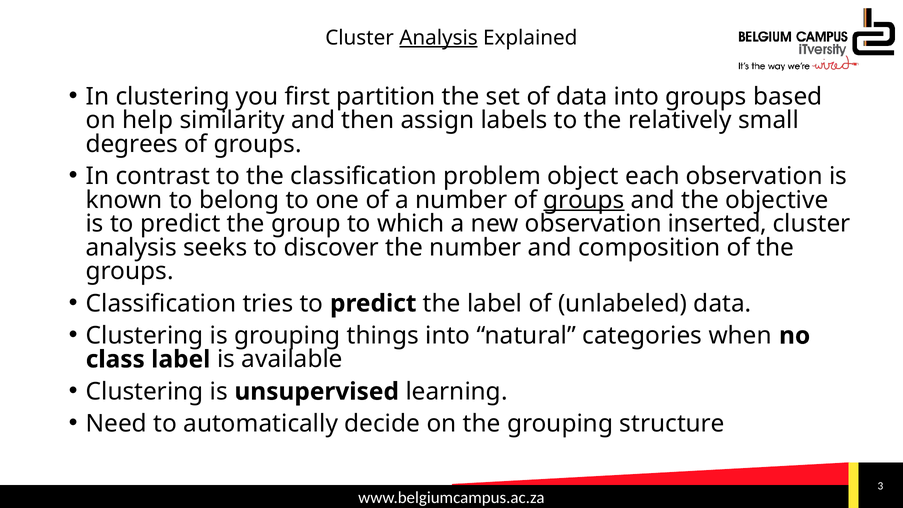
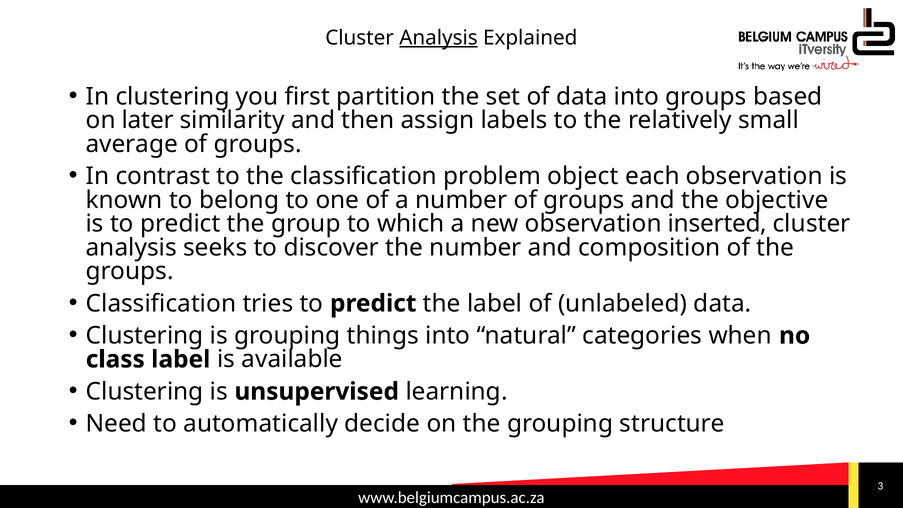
help: help -> later (148, 120)
degrees: degrees -> average (132, 144)
groups underline: present -> none (584, 200)
